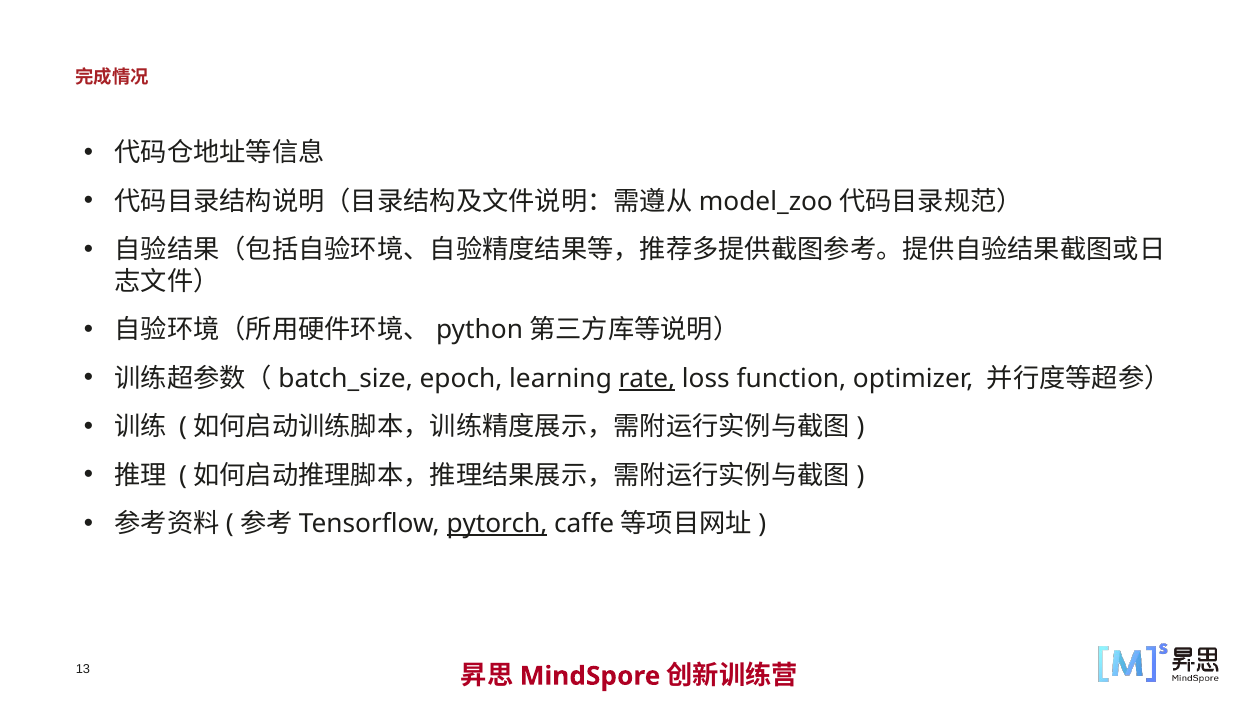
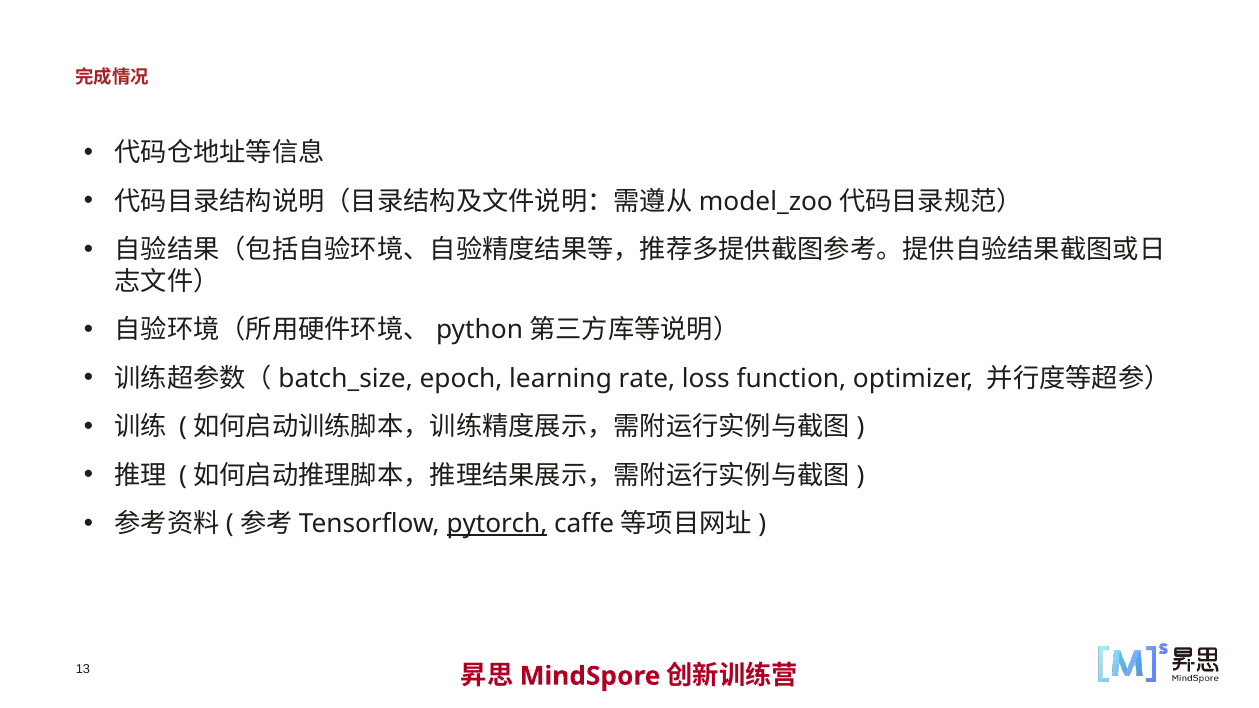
rate underline: present -> none (647, 379)
